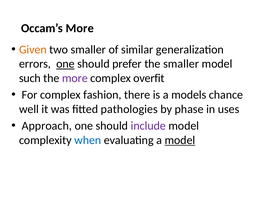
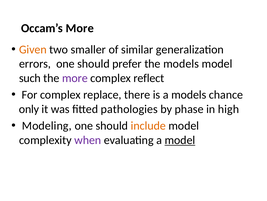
one underline: present -> none (65, 64)
the smaller: smaller -> models (181, 64)
overfit: overfit -> reflect (149, 78)
fashion: fashion -> replace (102, 94)
well: well -> only (29, 109)
uses: uses -> high (228, 109)
Approach: Approach -> Modeling (47, 125)
include colour: purple -> orange (148, 125)
when colour: blue -> purple (88, 140)
